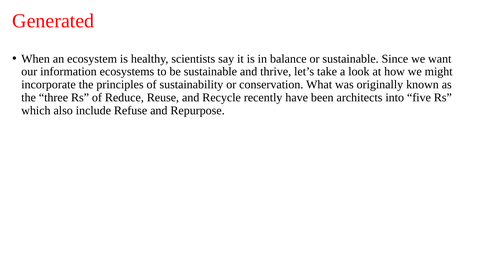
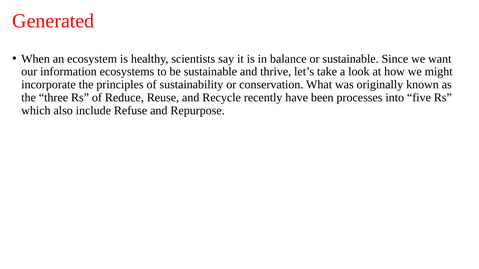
architects: architects -> processes (359, 98)
